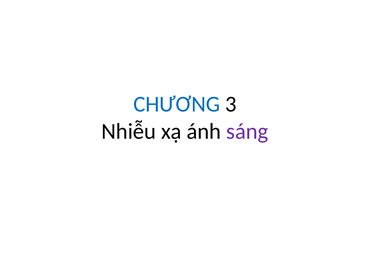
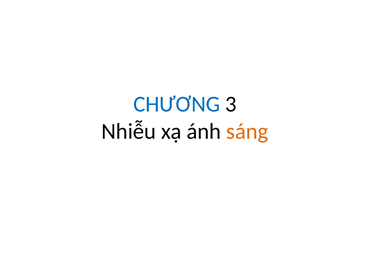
sáng colour: purple -> orange (247, 131)
